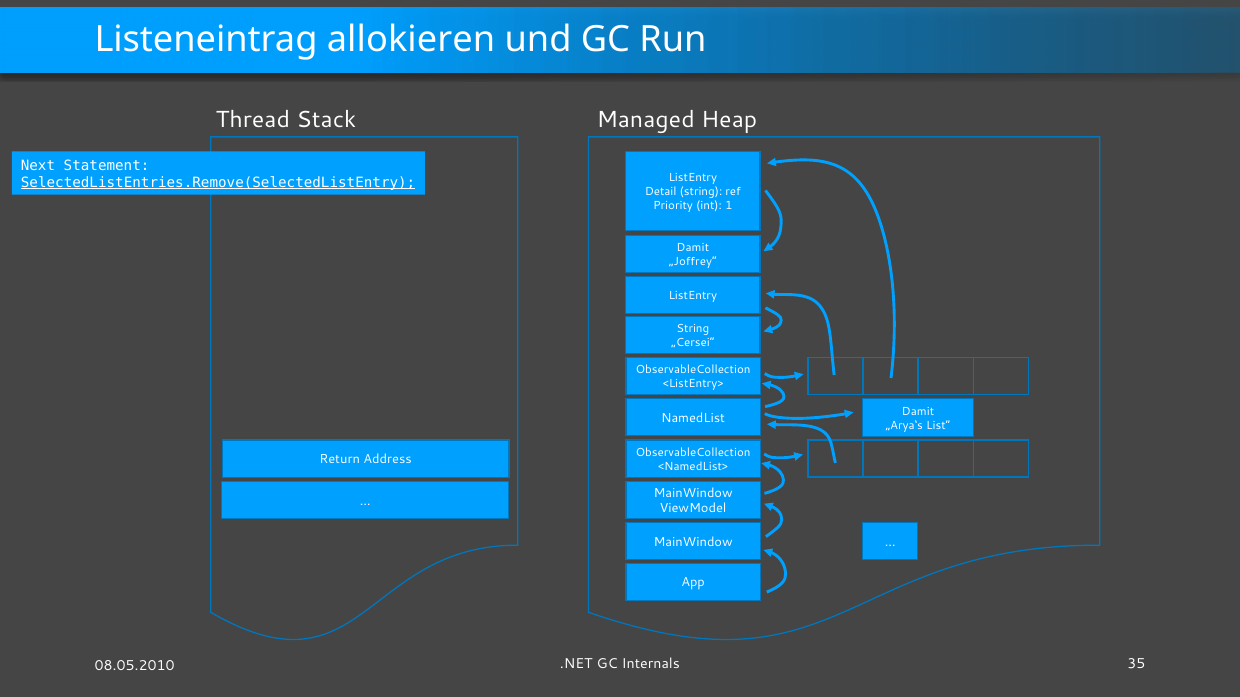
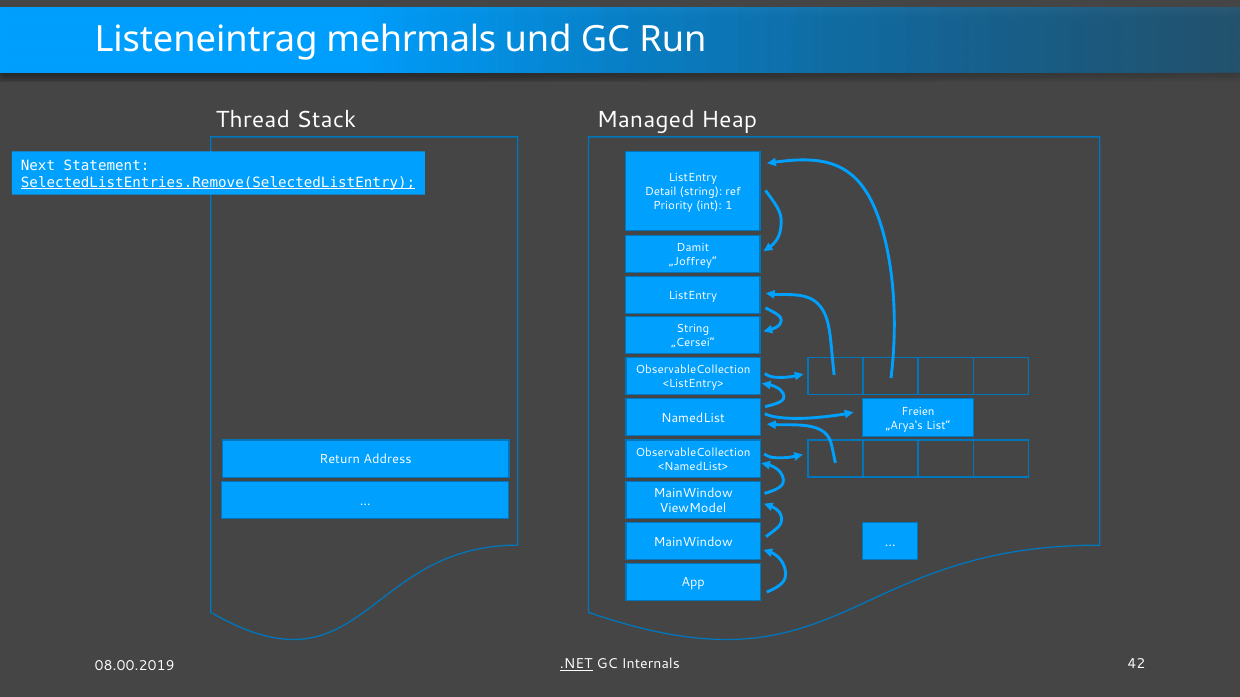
allokieren: allokieren -> mehrmals (411, 40)
Damit: Damit -> Freien (918, 412)
.NET underline: none -> present (576, 664)
35: 35 -> 42 (1136, 664)
08.05.2010: 08.05.2010 -> 08.00.2019 (135, 666)
